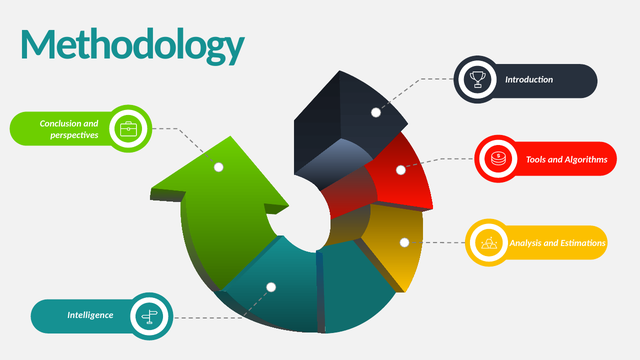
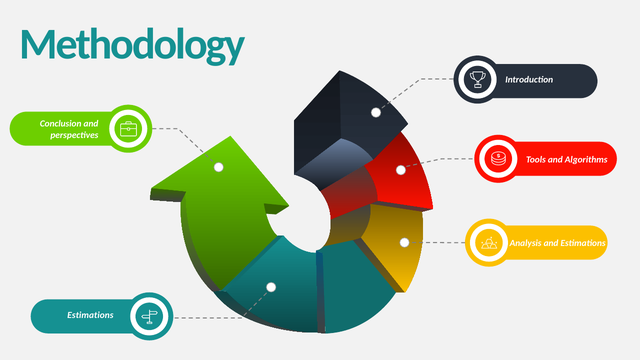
Intelligence: Intelligence -> Estimations (90, 315)
